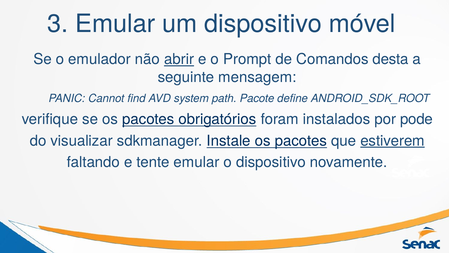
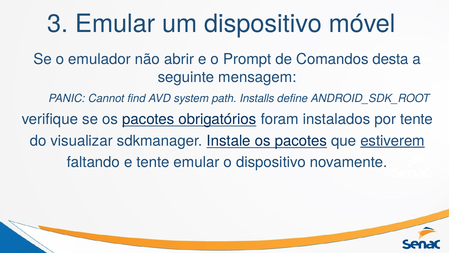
abrir underline: present -> none (179, 59)
Pacote: Pacote -> Installs (257, 98)
por pode: pode -> tente (417, 119)
